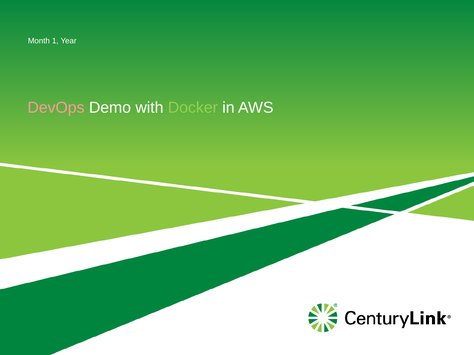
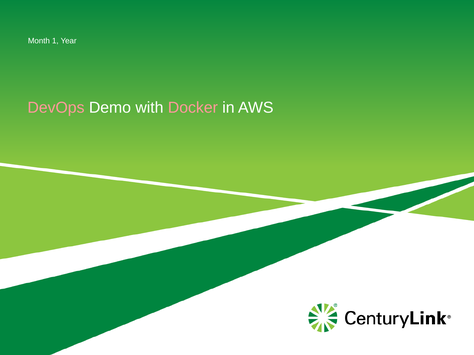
Docker colour: light green -> pink (193, 108)
